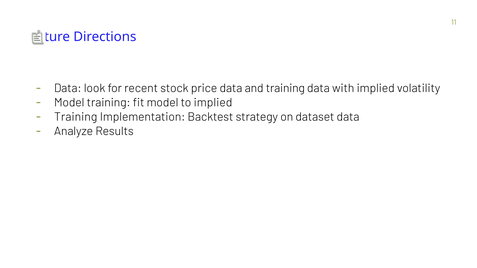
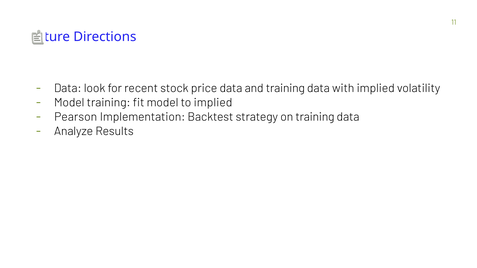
Training: Training -> Pearson (76, 117)
on dataset: dataset -> training (315, 117)
